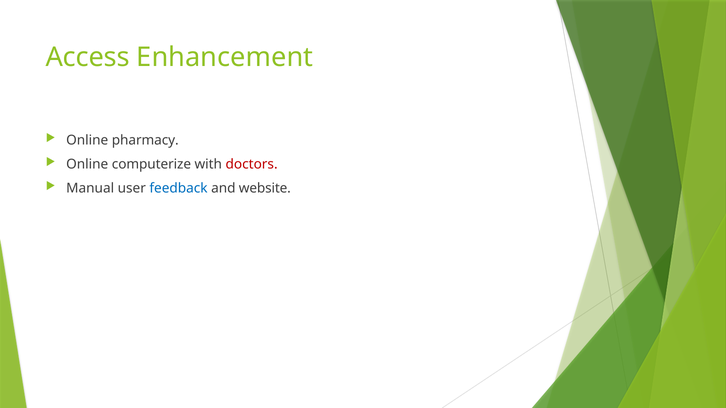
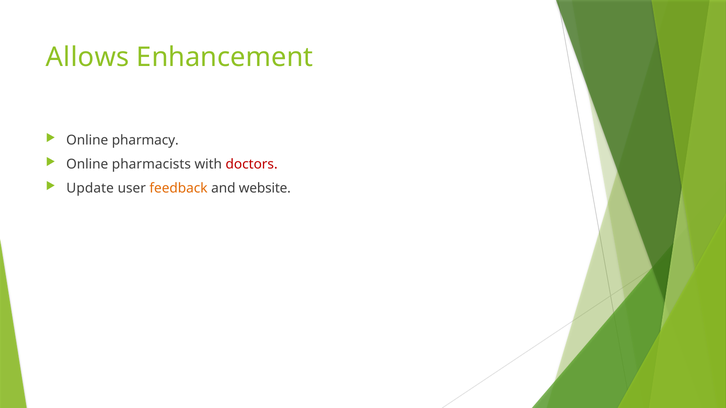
Access: Access -> Allows (87, 57)
computerize: computerize -> pharmacists (151, 164)
Manual: Manual -> Update (90, 188)
feedback colour: blue -> orange (179, 188)
